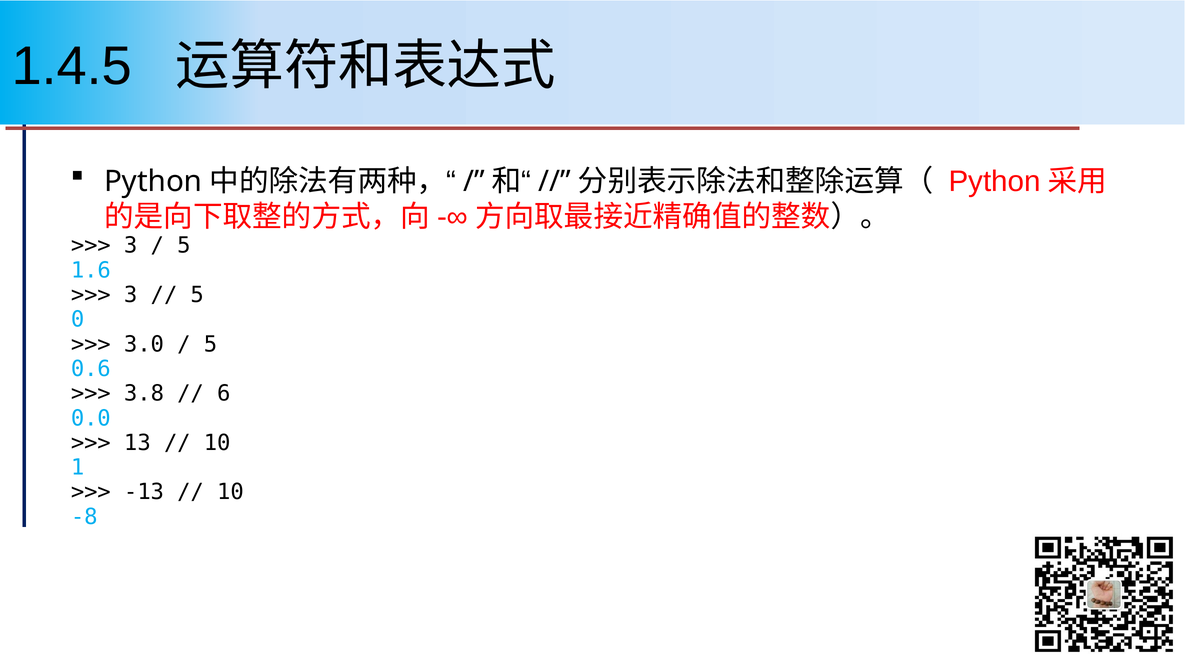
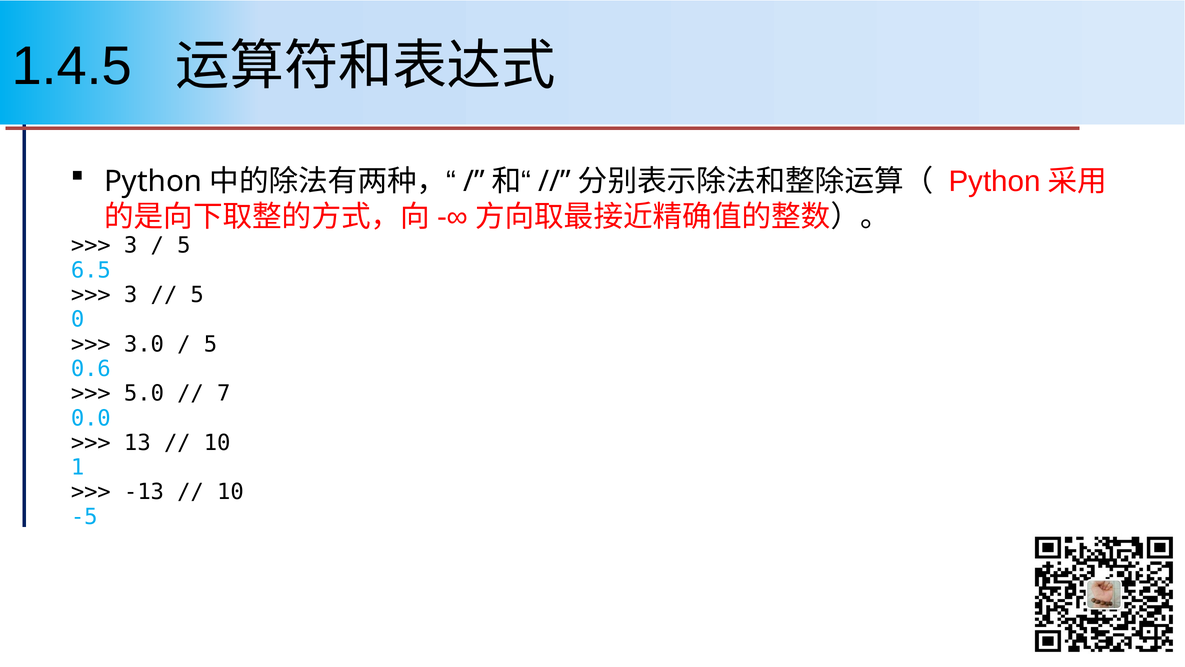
1.6: 1.6 -> 6.5 (91, 270)
3.8: 3.8 -> 5.0 (144, 393)
6: 6 -> 7 (224, 393)
-8: -8 -> -5 (84, 516)
